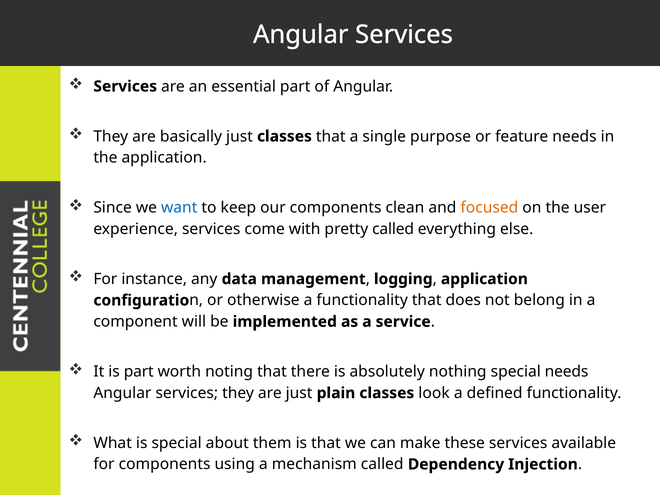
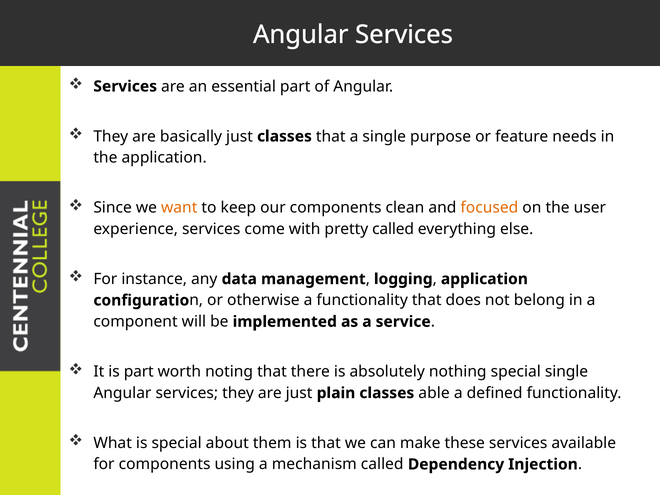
want colour: blue -> orange (179, 208)
special needs: needs -> single (567, 372)
look: look -> able (434, 393)
